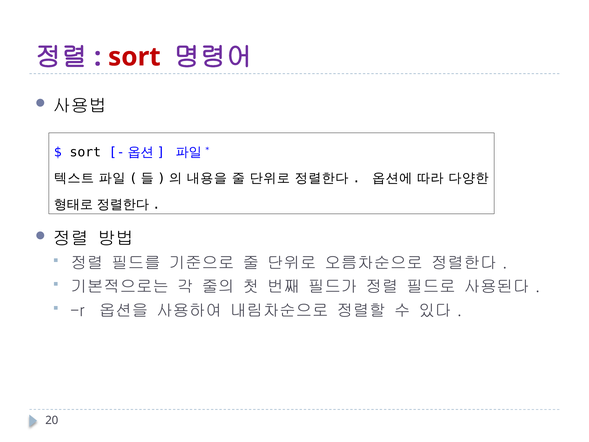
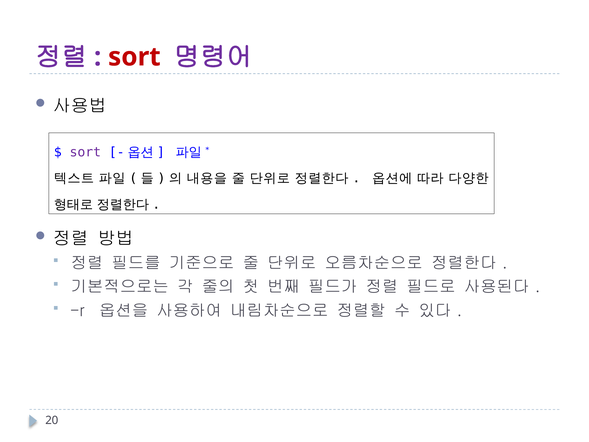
sort colour: black -> purple (85, 152)
